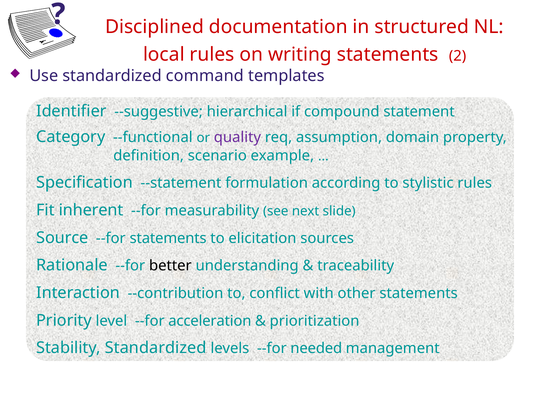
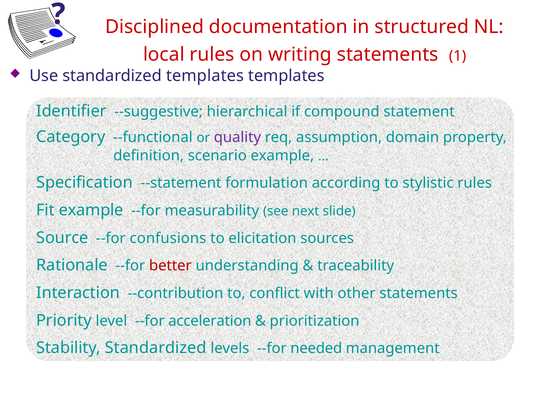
2: 2 -> 1 (458, 56)
standardized command: command -> templates (205, 76)
Fit inherent: inherent -> example (91, 211)
--for statements: statements -> confusions (168, 239)
better colour: black -> red (170, 266)
